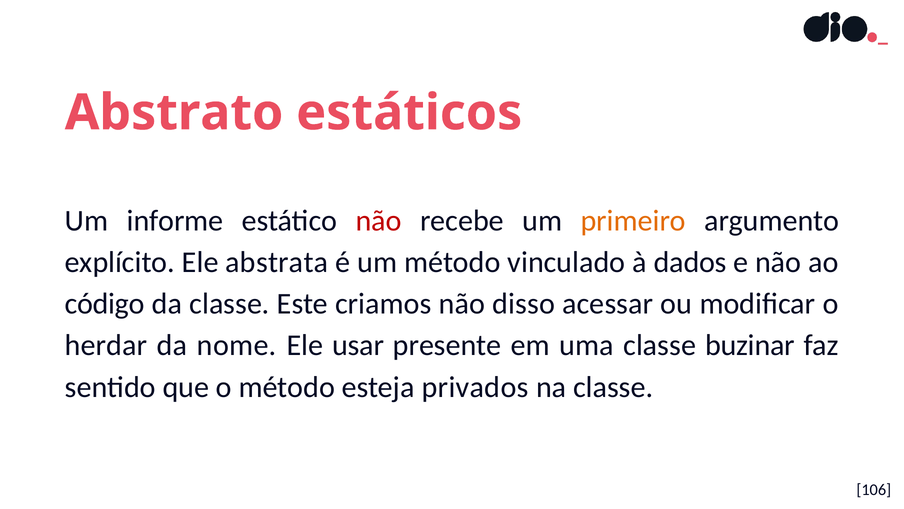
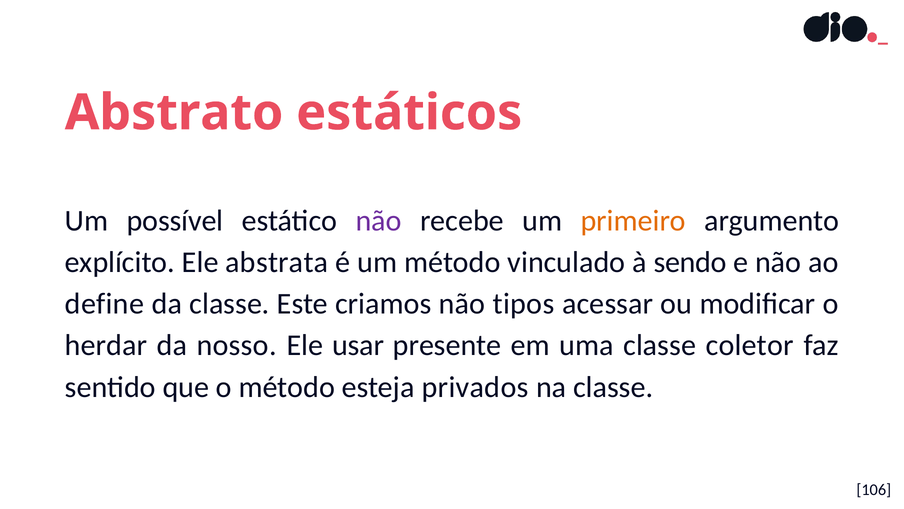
informe: informe -> possível (175, 221)
não colour: red -> purple (379, 221)
dados: dados -> sendo (690, 262)
código: código -> define (104, 304)
disso: disso -> tipos (524, 304)
nome: nome -> nosso (237, 345)
buzinar: buzinar -> coletor (750, 345)
